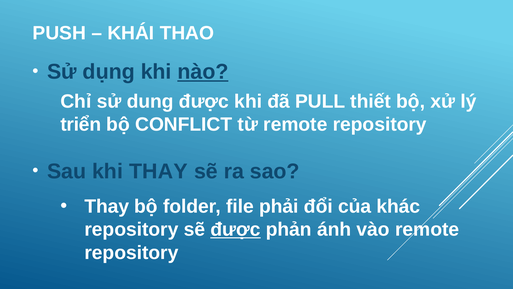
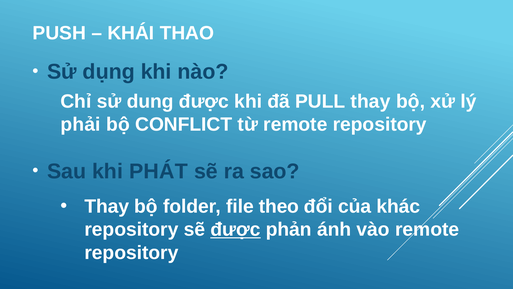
nào underline: present -> none (203, 72)
PULL thiết: thiết -> thay (371, 101)
triển: triển -> phải (81, 124)
khi THAY: THAY -> PHÁT (158, 171)
phải: phải -> theo (279, 206)
